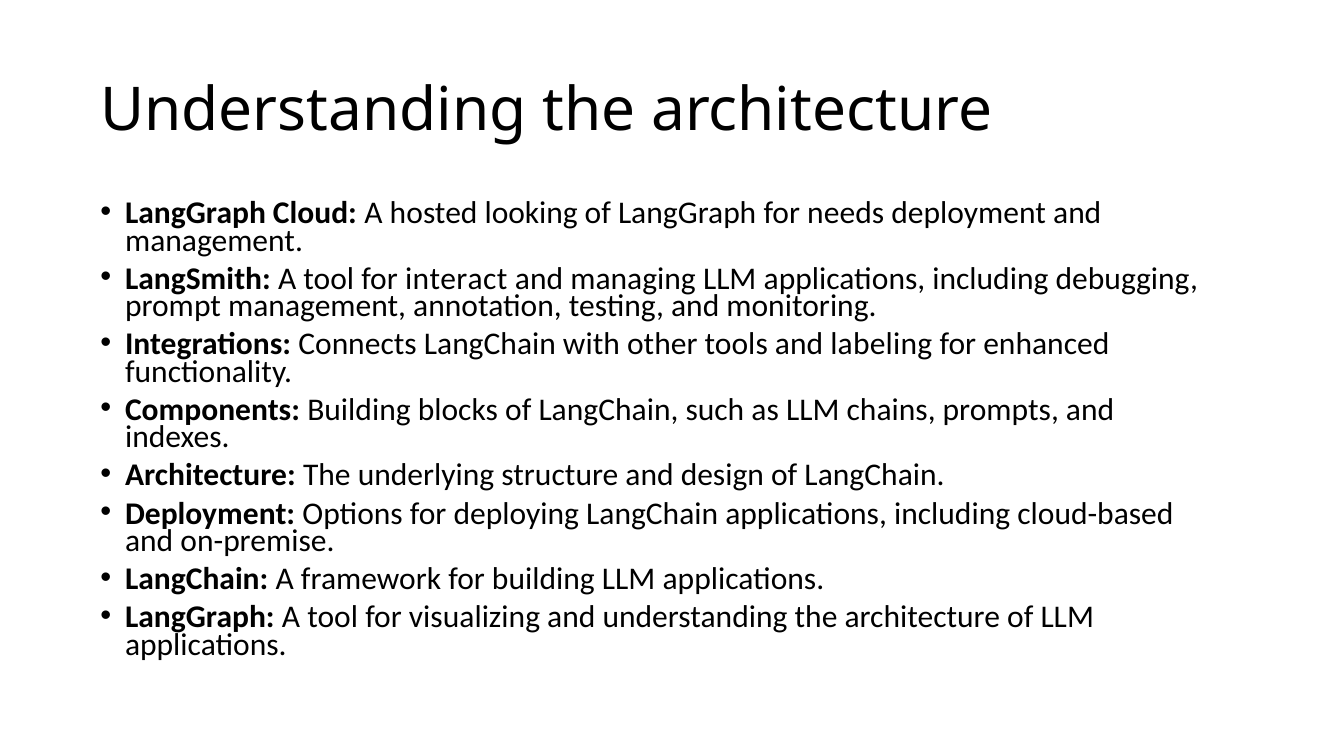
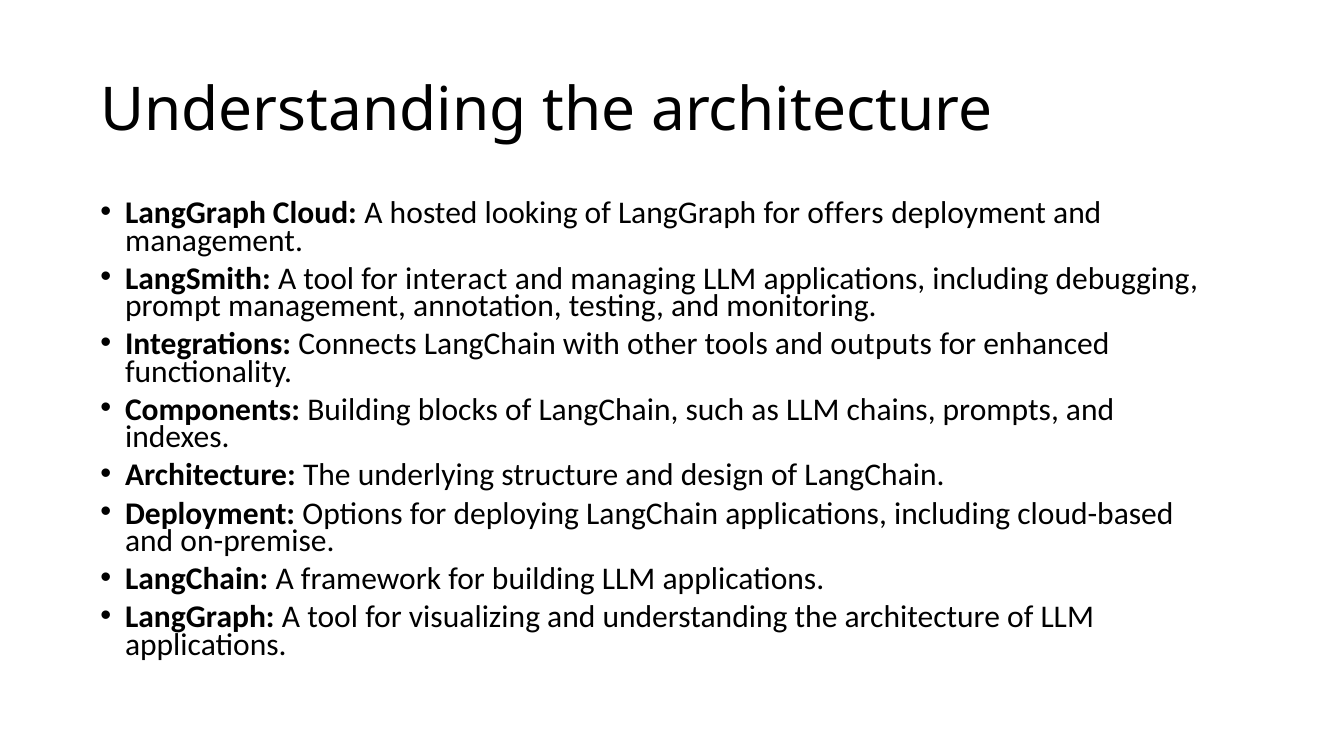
needs: needs -> offers (846, 214)
labeling: labeling -> outputs (881, 344)
